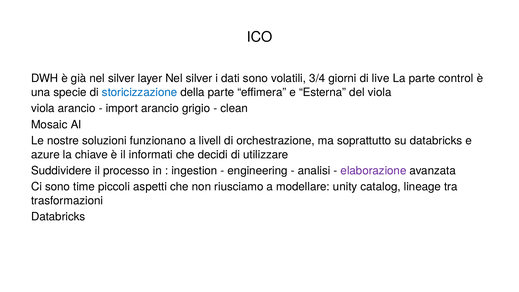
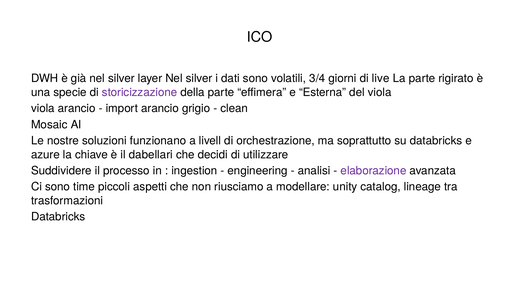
control: control -> rigirato (456, 78)
storicizzazione colour: blue -> purple (140, 92)
informati: informati -> dabellari (151, 155)
